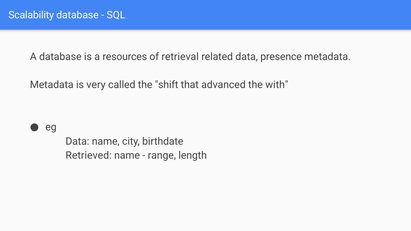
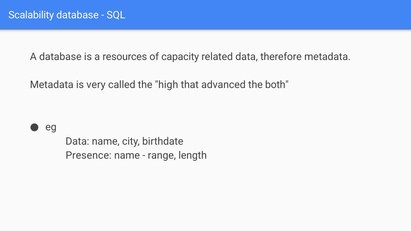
retrieval: retrieval -> capacity (180, 57)
presence: presence -> therefore (281, 57)
shift: shift -> high (167, 85)
with: with -> both (277, 85)
Retrieved: Retrieved -> Presence (89, 156)
